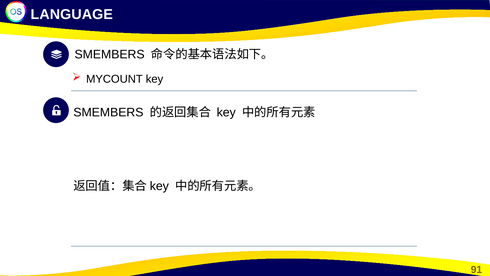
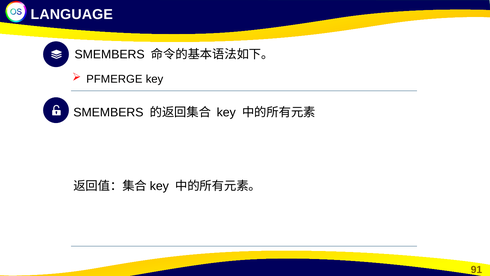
MYCOUNT: MYCOUNT -> PFMERGE (114, 79)
